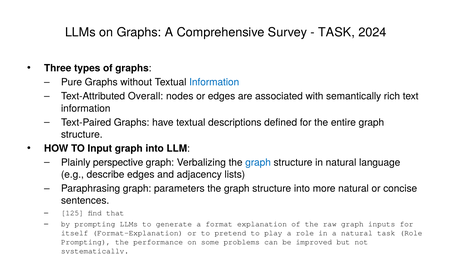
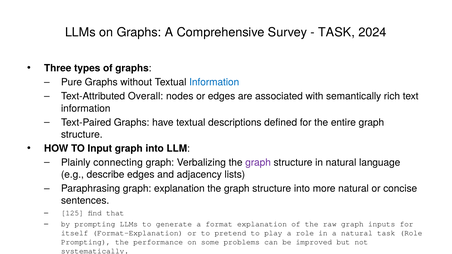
perspective: perspective -> connecting (118, 163)
graph colour: blue -> purple (258, 163)
graph parameters: parameters -> explanation (179, 189)
